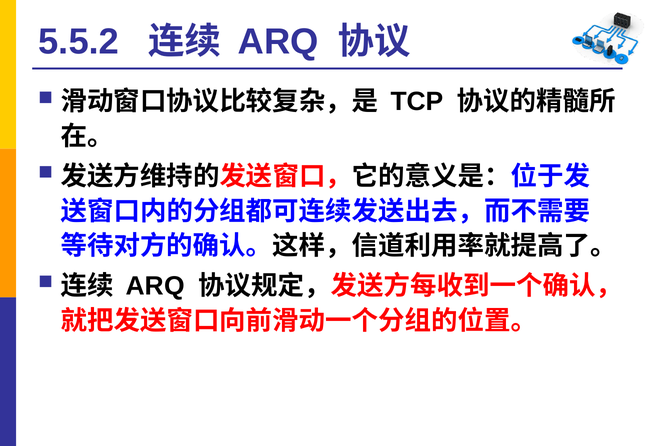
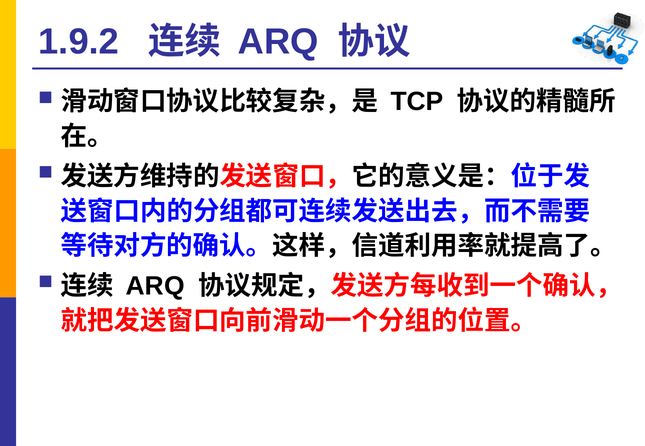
5.5.2: 5.5.2 -> 1.9.2 (79, 42)
